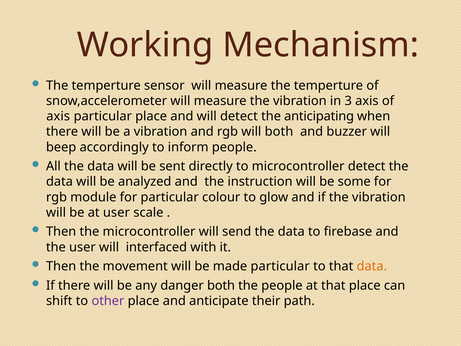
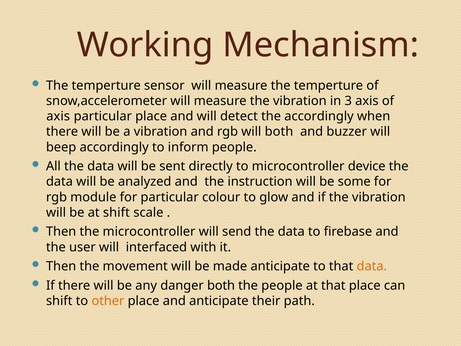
the anticipating: anticipating -> accordingly (319, 116)
microcontroller detect: detect -> device (367, 166)
at user: user -> shift (116, 212)
made particular: particular -> anticipate (280, 266)
other colour: purple -> orange (108, 301)
